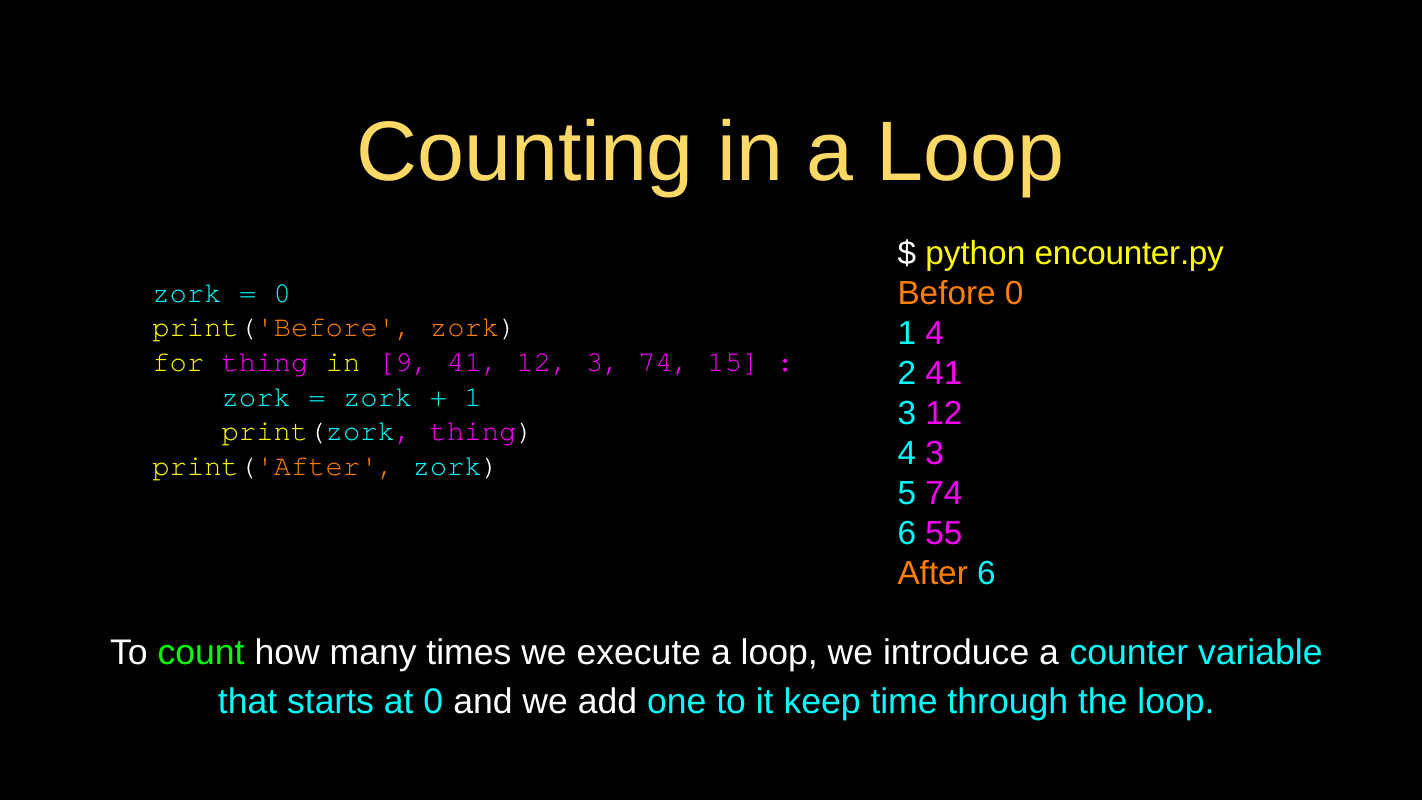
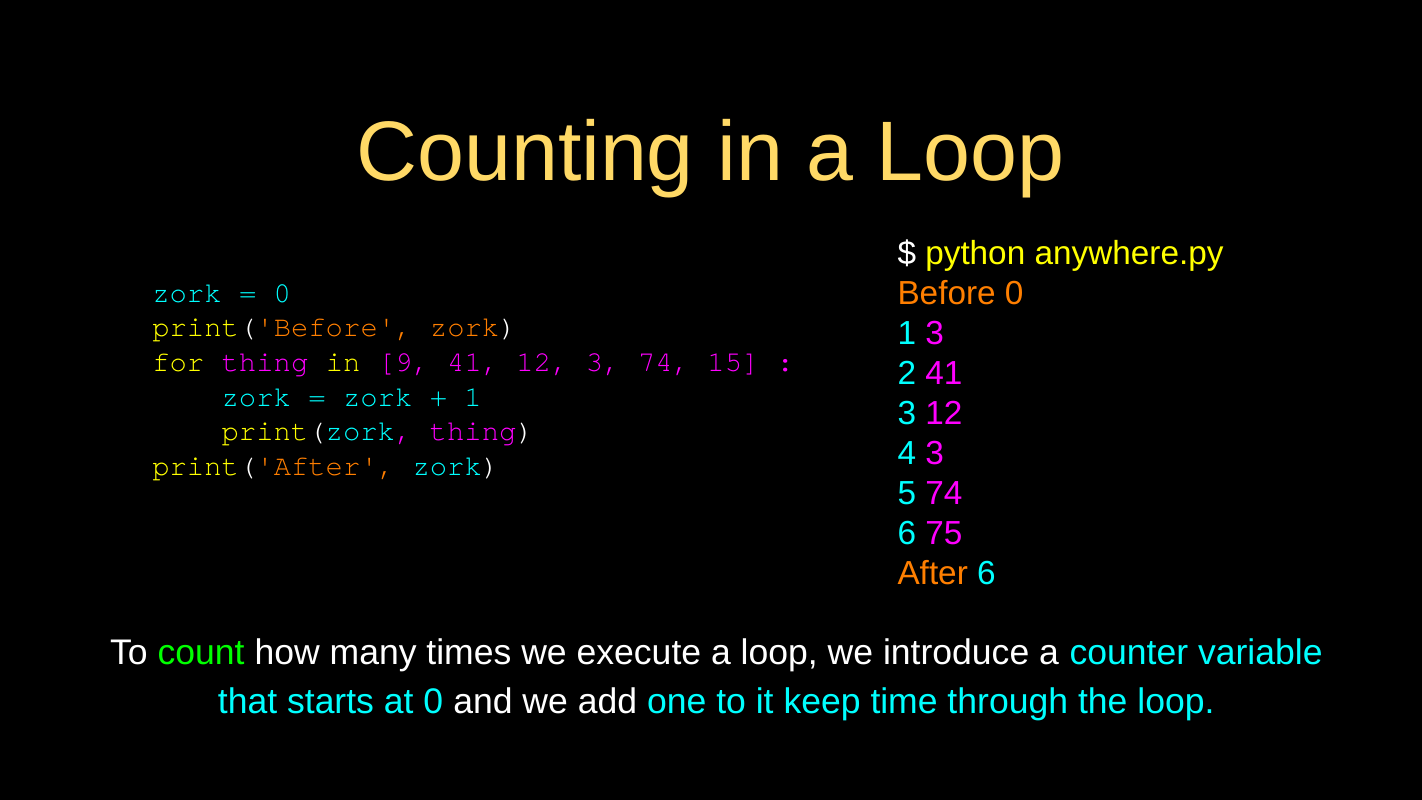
encounter.py: encounter.py -> anywhere.py (1129, 253)
1 4: 4 -> 3 (935, 333)
55: 55 -> 75 (944, 533)
